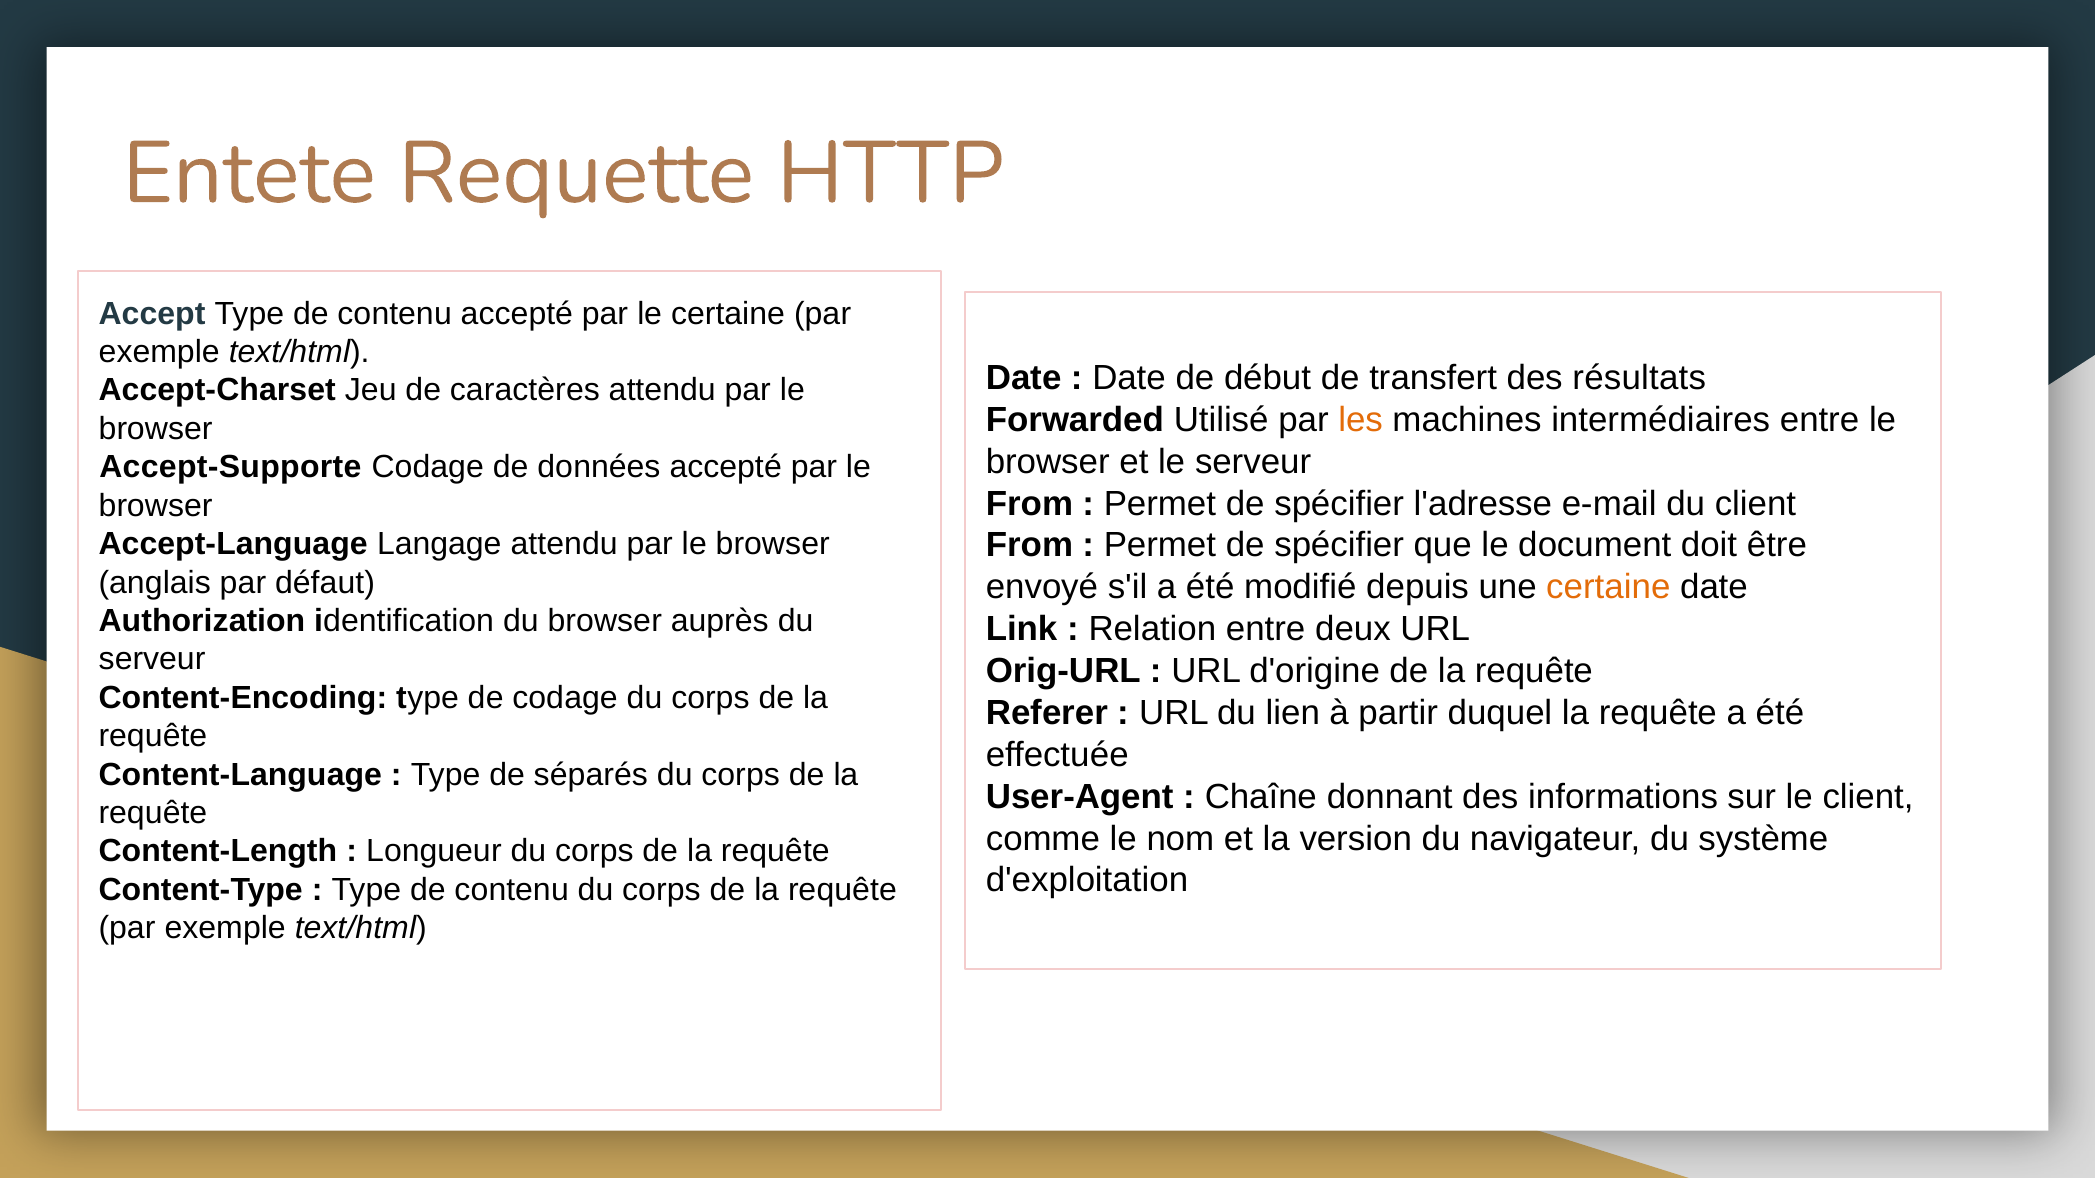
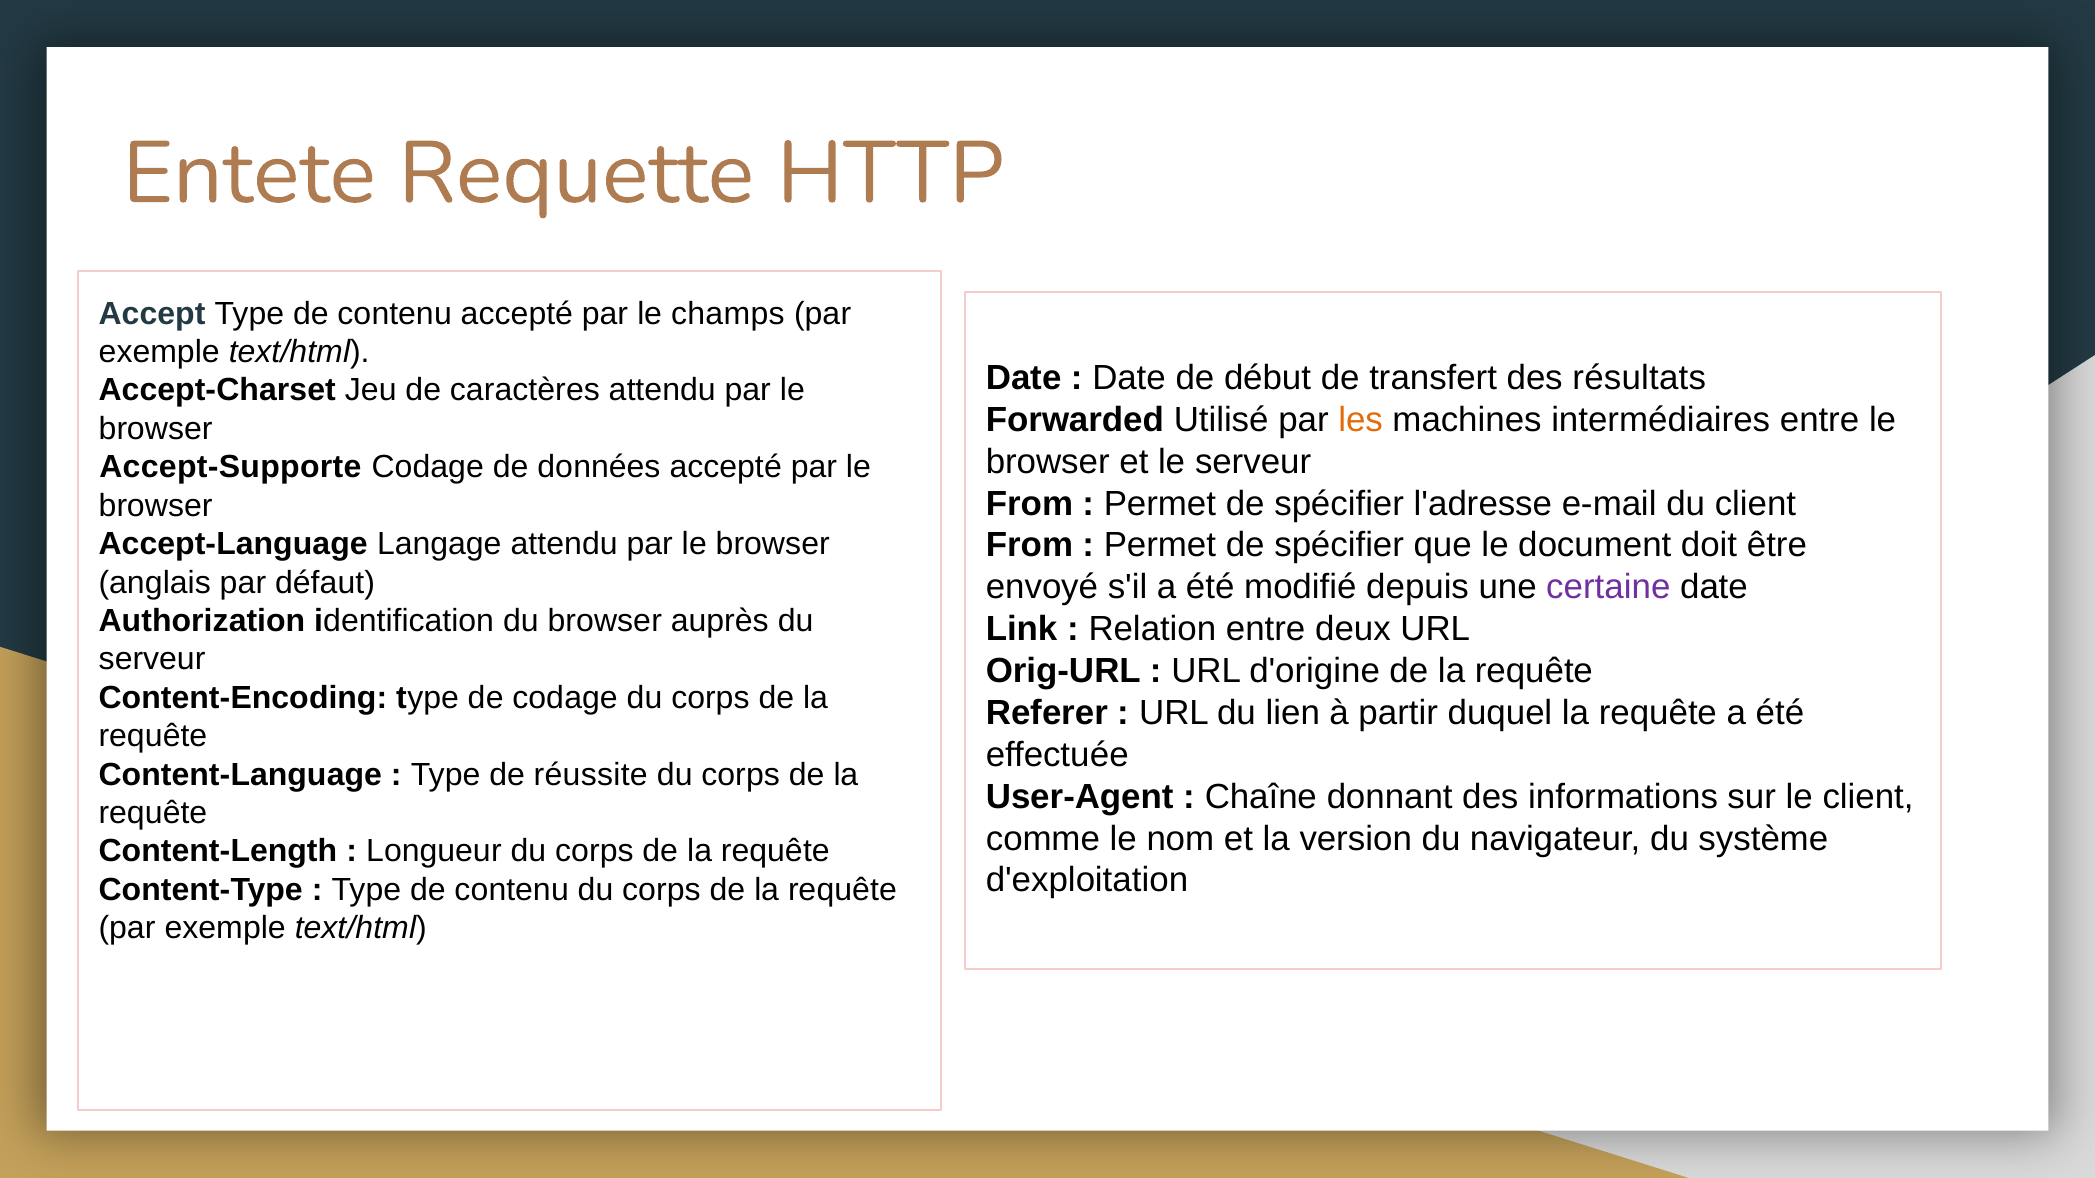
le certaine: certaine -> champs (728, 314)
certaine colour: orange -> purple (1608, 588)
séparés: séparés -> réussite (591, 775)
